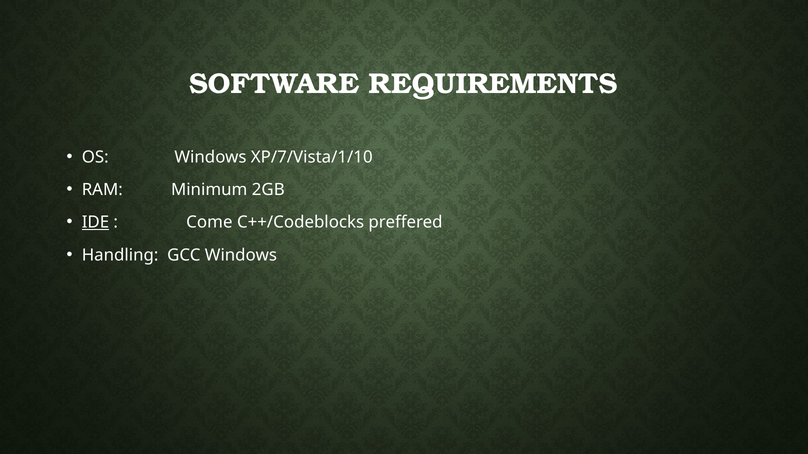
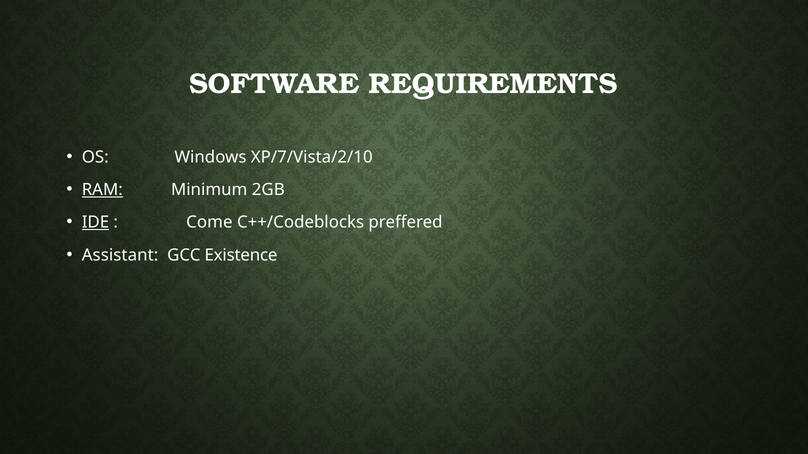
XP/7/Vista/1/10: XP/7/Vista/1/10 -> XP/7/Vista/2/10 (312, 157)
RAM underline: none -> present (102, 190)
Handling: Handling -> Assistant (120, 255)
GCC Windows: Windows -> Existence (241, 255)
